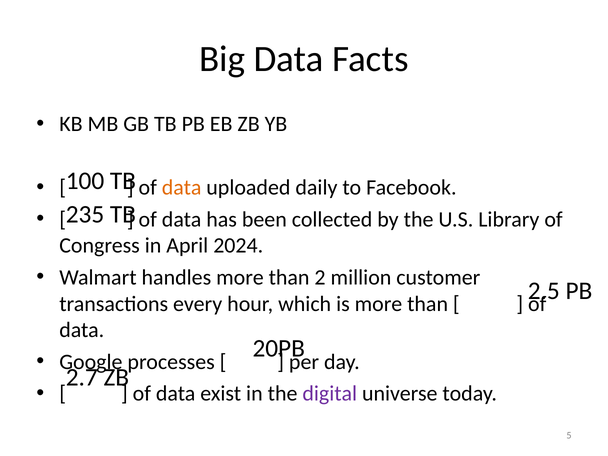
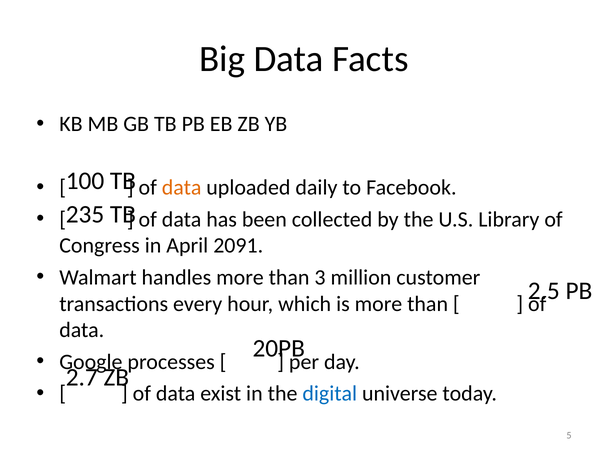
2024: 2024 -> 2091 (238, 246)
2: 2 -> 3 (320, 277)
digital colour: purple -> blue (330, 394)
